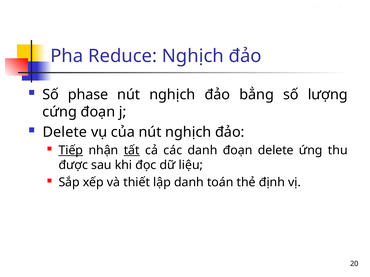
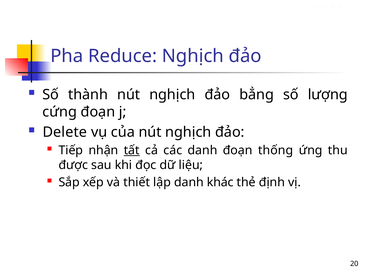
phase: phase -> thành (88, 95)
Tiếp underline: present -> none (71, 151)
đoạn delete: delete -> thống (276, 151)
toán: toán -> khác (220, 183)
